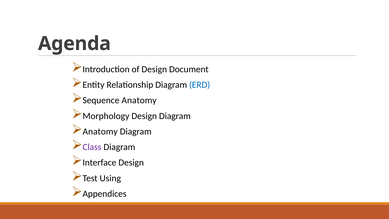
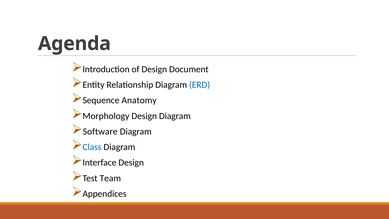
Anatomy: Anatomy -> Software (100, 131)
Class colour: purple -> blue (92, 147)
Using: Using -> Team (110, 178)
